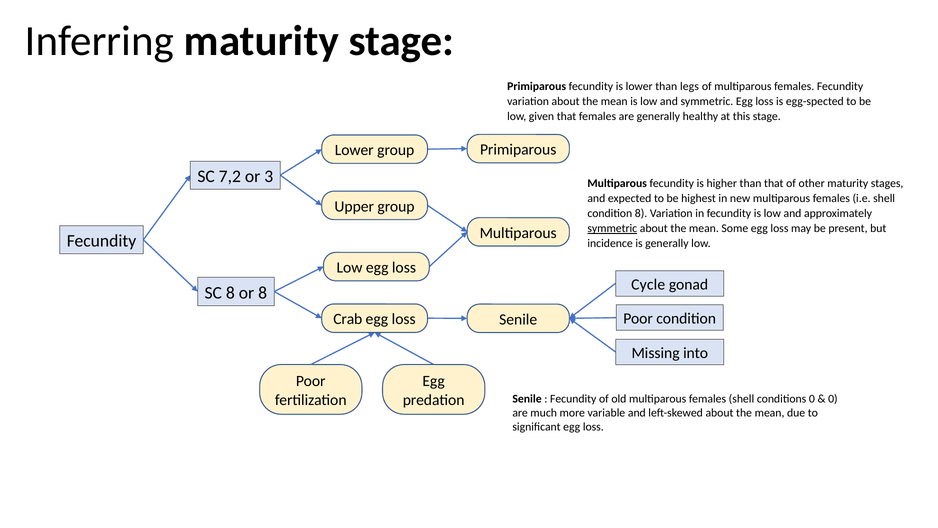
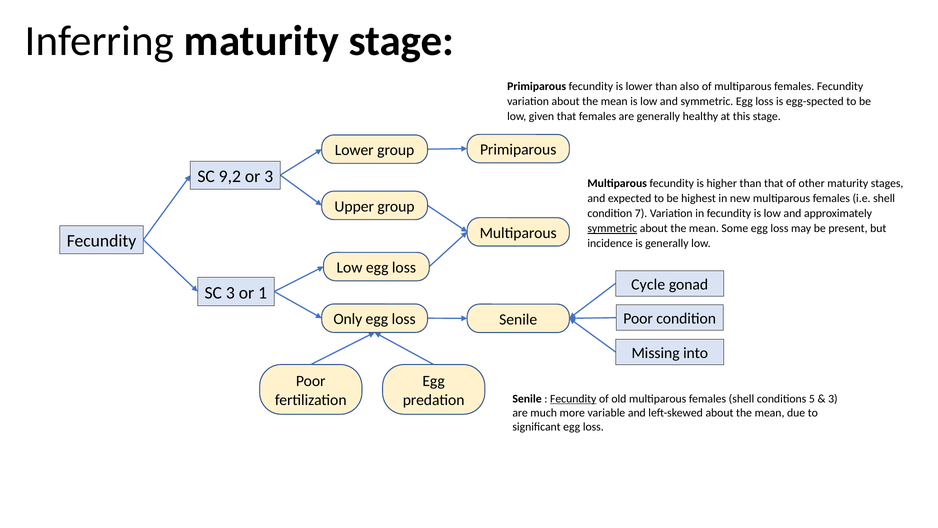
legs: legs -> also (689, 86)
7,2: 7,2 -> 9,2 (230, 176)
condition 8: 8 -> 7 (641, 213)
SC 8: 8 -> 3 (230, 293)
or 8: 8 -> 1 (263, 293)
Crab: Crab -> Only (348, 319)
Fecundity underline: none -> present (573, 398)
conditions 0: 0 -> 5 (812, 398)
0: 0 -> 3 (833, 398)
